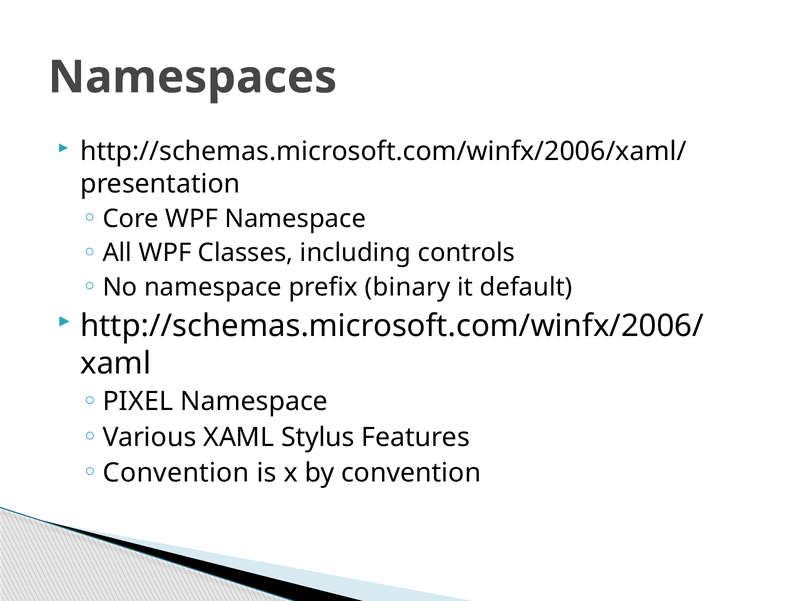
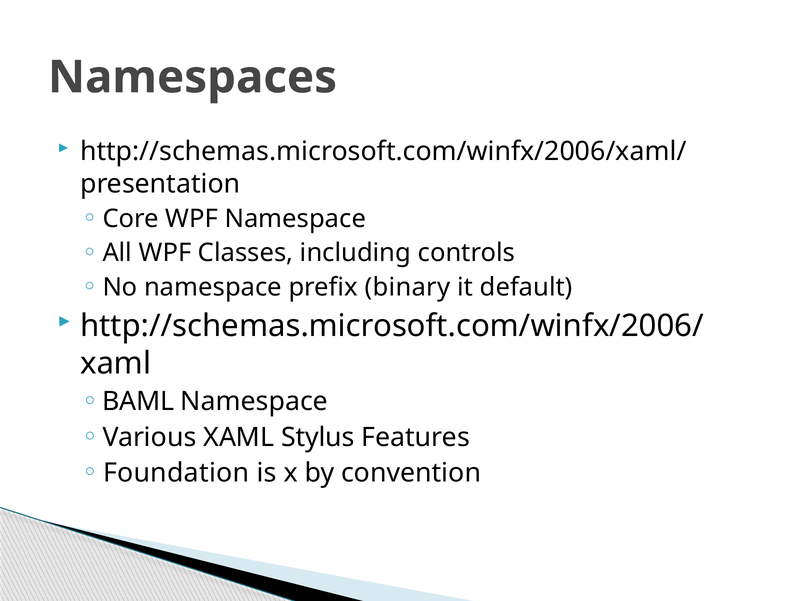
PIXEL: PIXEL -> BAML (138, 402)
Convention: Convention -> Foundation (176, 473)
